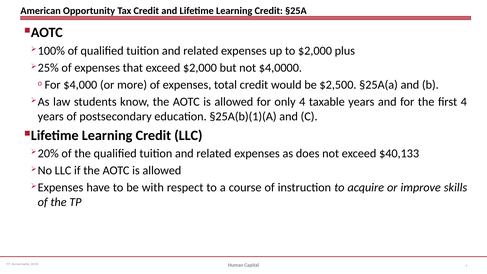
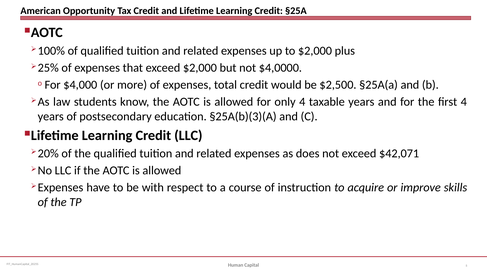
§25A(b)(1)(A: §25A(b)(1)(A -> §25A(b)(3)(A (243, 116)
$40,133: $40,133 -> $42,071 (399, 153)
